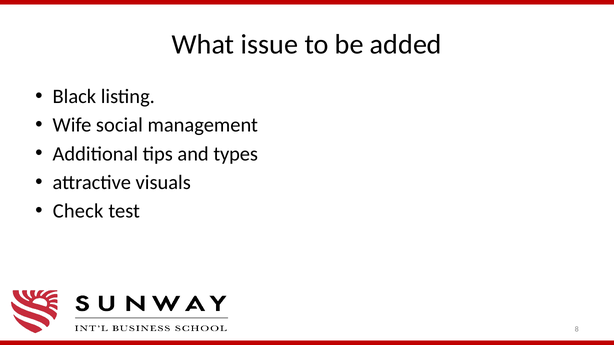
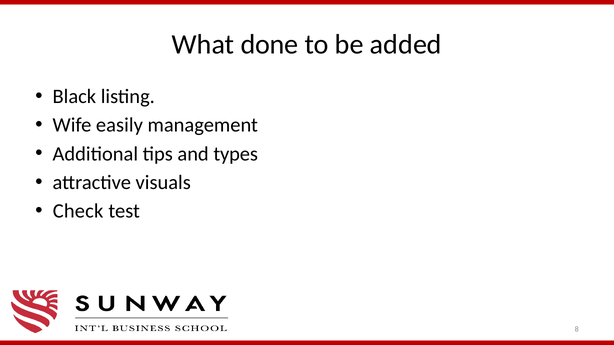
issue: issue -> done (269, 45)
social: social -> easily (119, 125)
